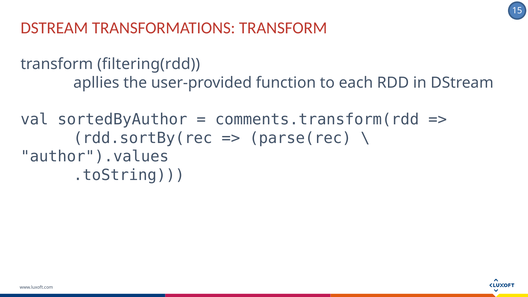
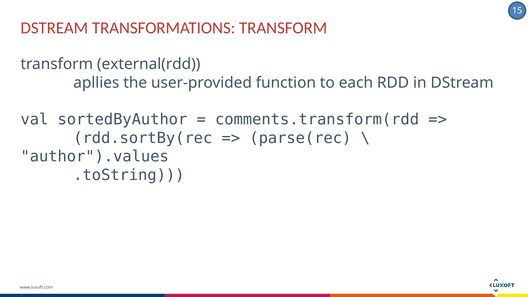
filtering(rdd: filtering(rdd -> external(rdd (149, 64)
